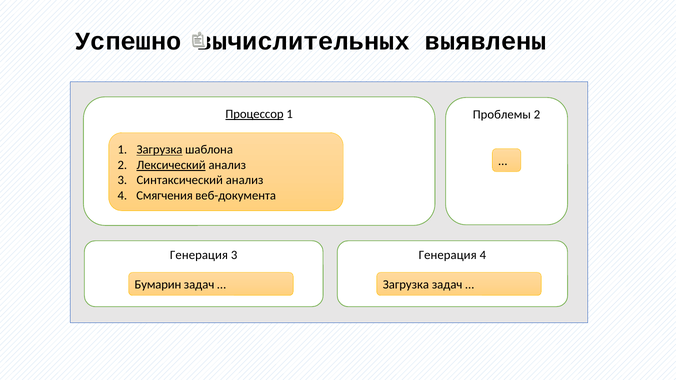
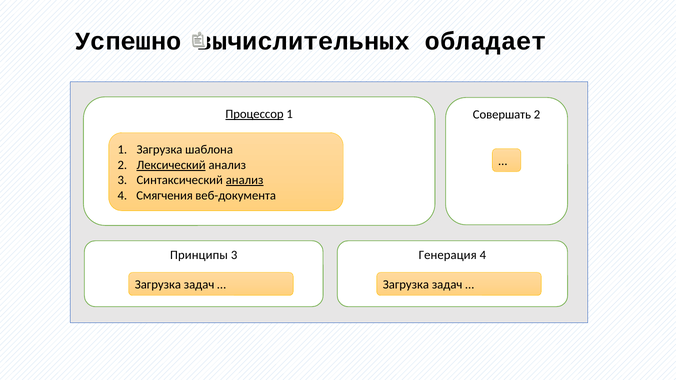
выявлены: выявлены -> обладает (486, 42)
Проблемы: Проблемы -> Совершать (502, 115)
Загрузка underline: present -> none (159, 150)
анализ underline: none -> present (245, 180)
Генерация: Генерация -> Принципы (199, 255)
Бумарин: Бумарин -> Загрузка (158, 285)
